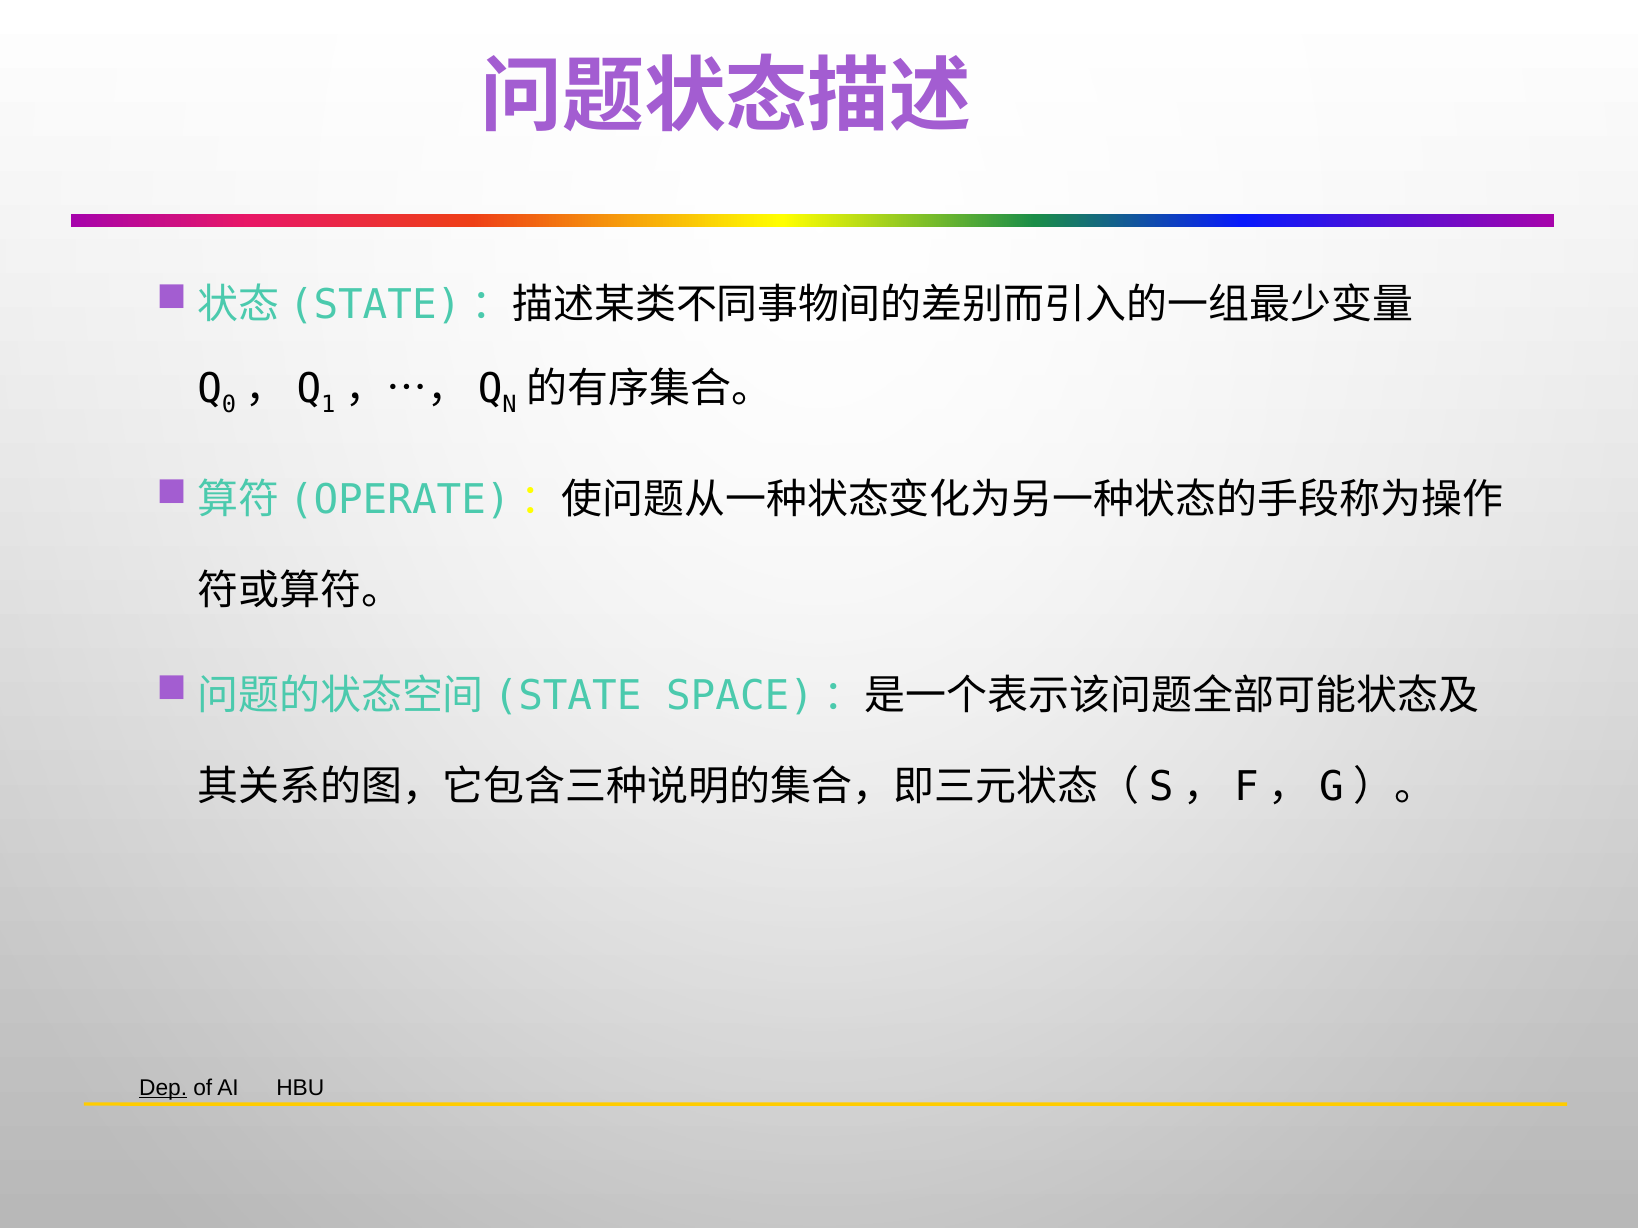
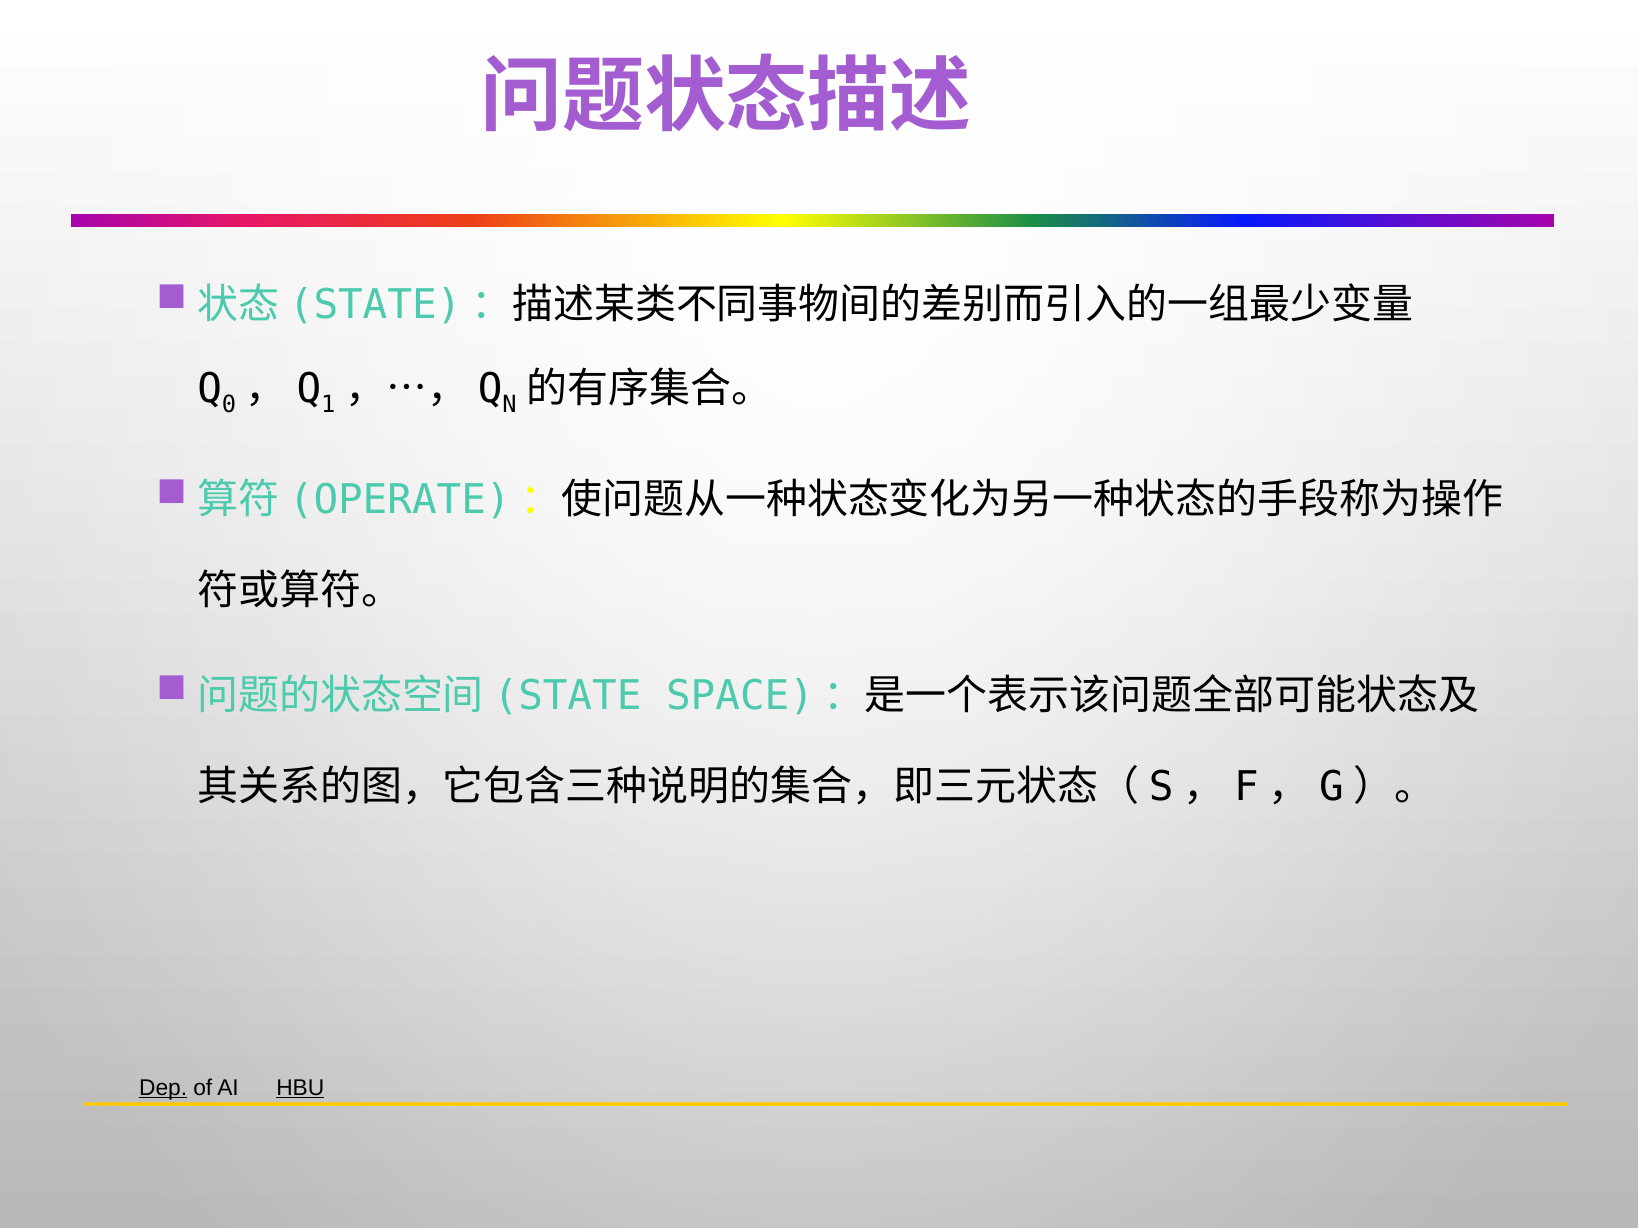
HBU underline: none -> present (300, 1088)
